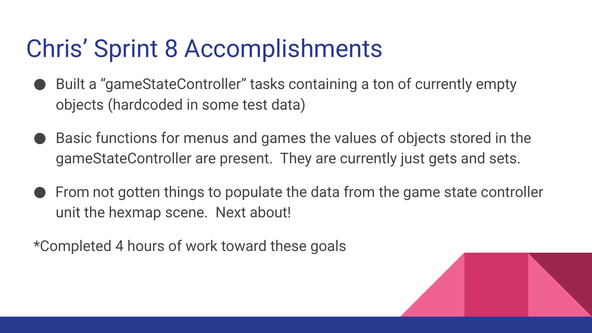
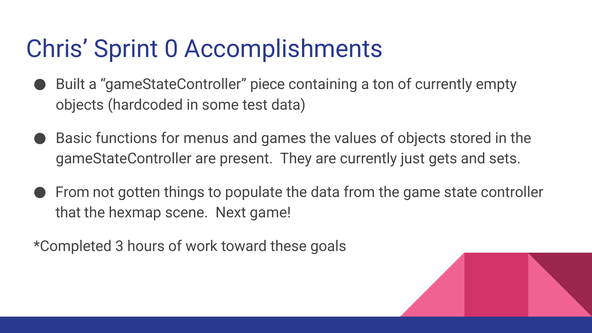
8: 8 -> 0 (171, 49)
tasks: tasks -> piece (268, 84)
unit: unit -> that (68, 213)
Next about: about -> game (270, 213)
4: 4 -> 3 (119, 246)
